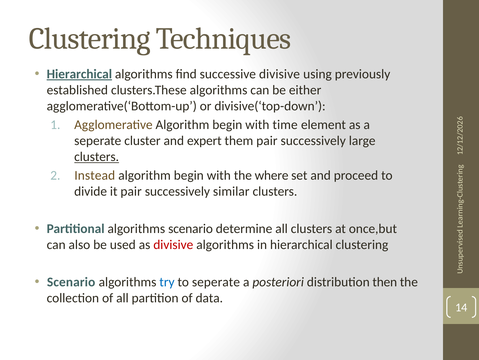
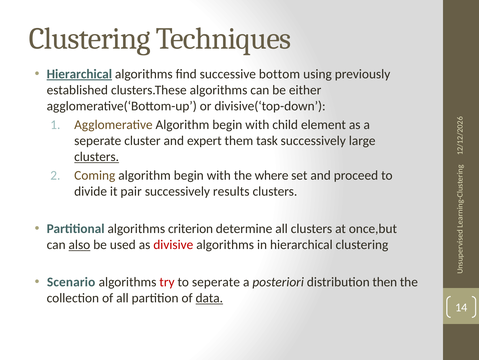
successive divisive: divisive -> bottom (279, 74)
time: time -> child (285, 125)
them pair: pair -> task (267, 141)
Instead: Instead -> Coming (95, 175)
similar: similar -> results (231, 191)
algorithms scenario: scenario -> criterion (191, 228)
also underline: none -> present (79, 244)
try colour: blue -> red (167, 282)
data underline: none -> present (209, 298)
